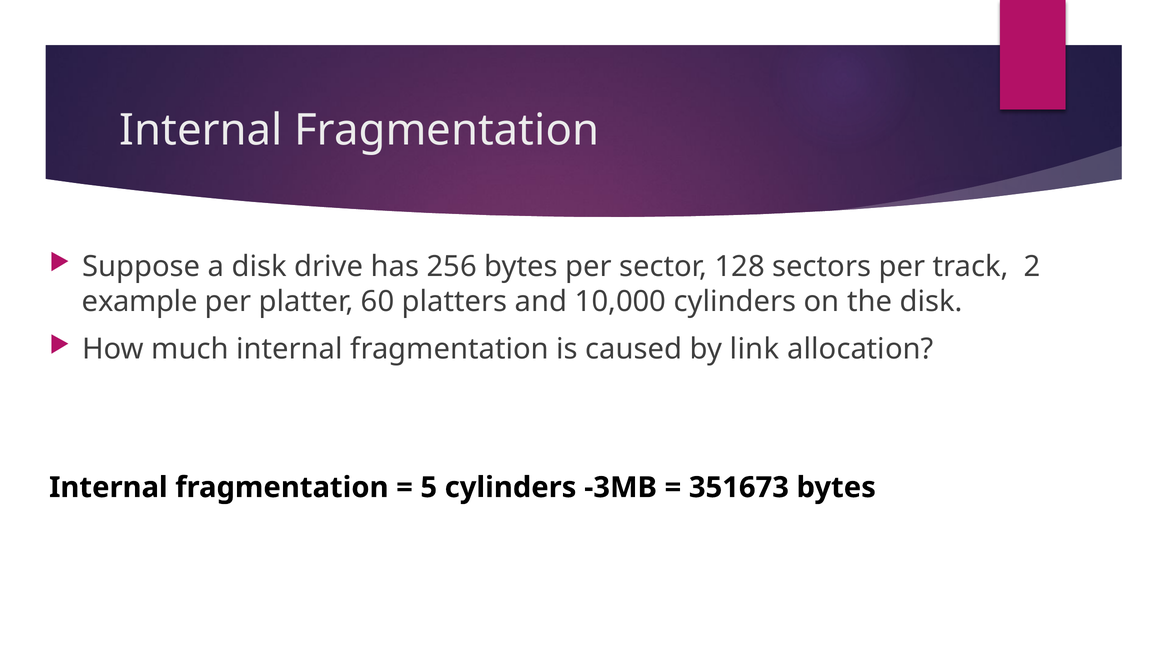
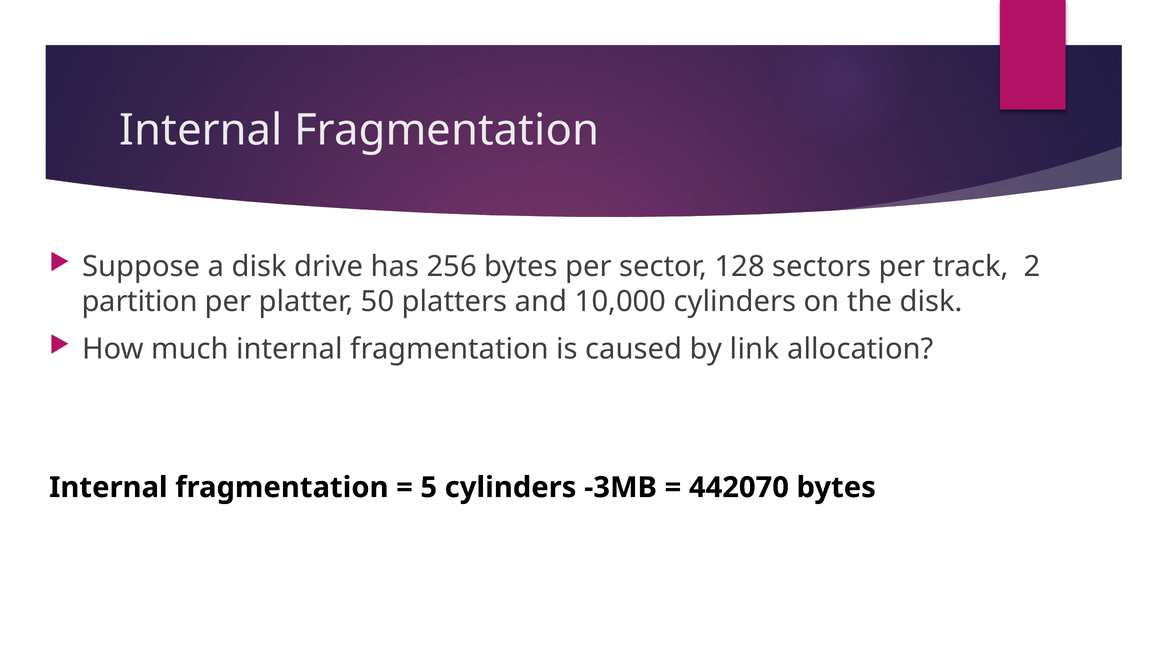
example: example -> partition (140, 302)
60: 60 -> 50 (378, 302)
351673: 351673 -> 442070 (739, 487)
